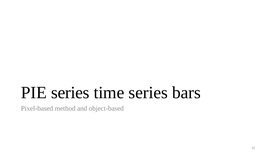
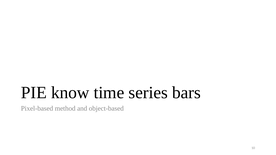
PIE series: series -> know (70, 93)
